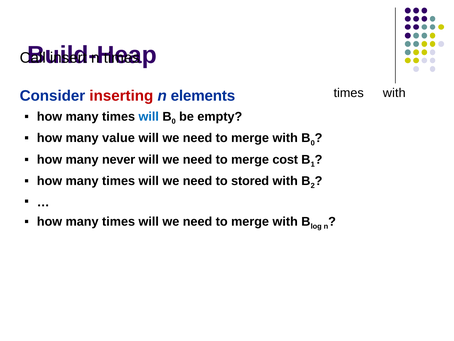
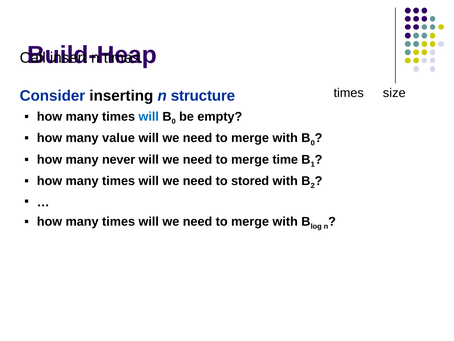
times with: with -> size (394, 93)
inserting colour: red -> black (121, 96)
elements: elements -> structure (203, 96)
cost: cost -> time (285, 159)
